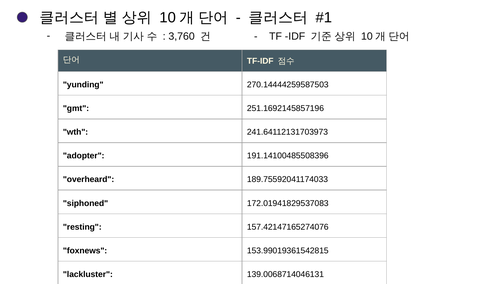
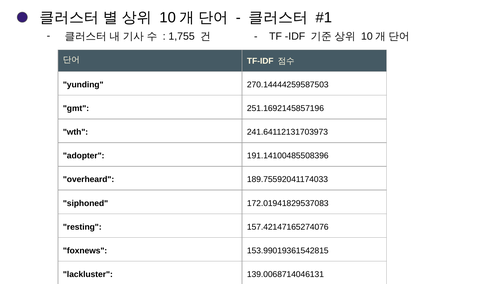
3,760: 3,760 -> 1,755 (182, 36)
